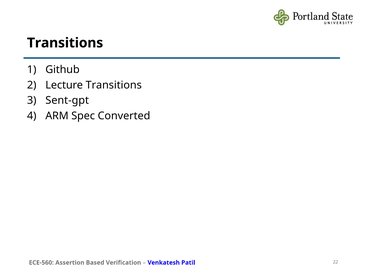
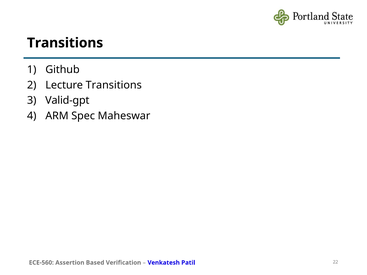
Sent-gpt: Sent-gpt -> Valid-gpt (67, 101)
Converted: Converted -> Maheswar (124, 116)
